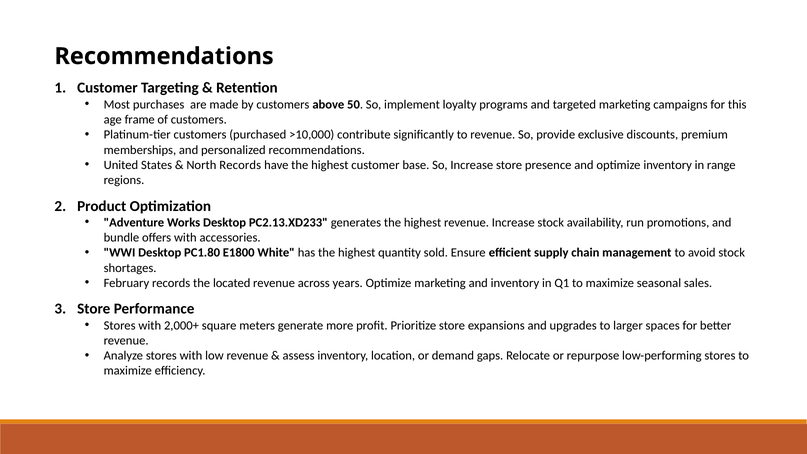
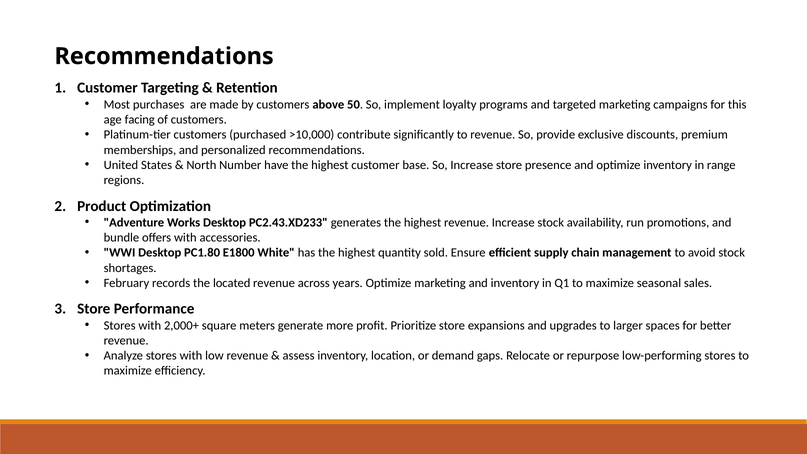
frame: frame -> facing (140, 120)
North Records: Records -> Number (240, 165)
PC2.13.XD233: PC2.13.XD233 -> PC2.43.XD233 (288, 222)
